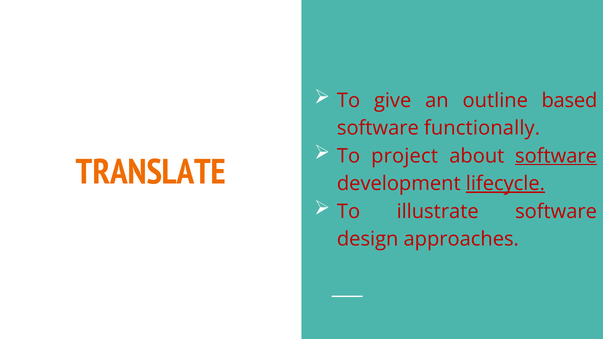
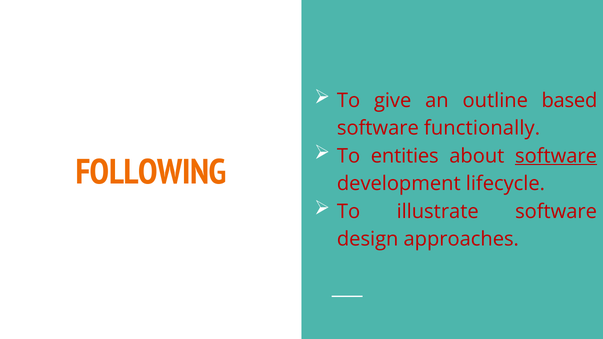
project: project -> entities (405, 156)
TRANSLATE: TRANSLATE -> FOLLOWING (151, 172)
lifecycle underline: present -> none (505, 184)
